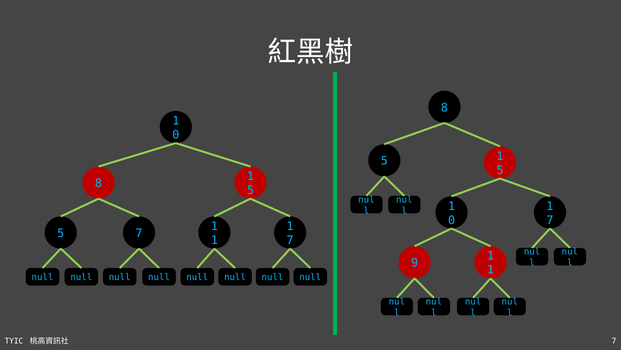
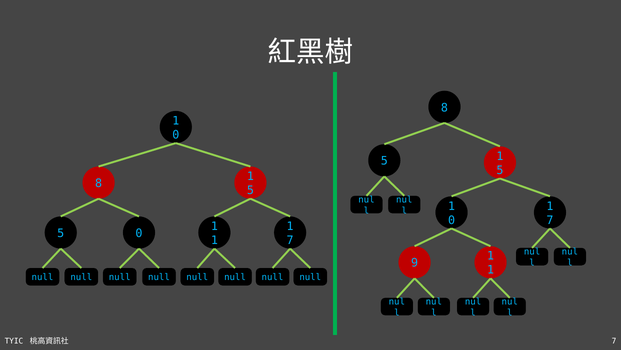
5 7: 7 -> 0 (139, 233)
